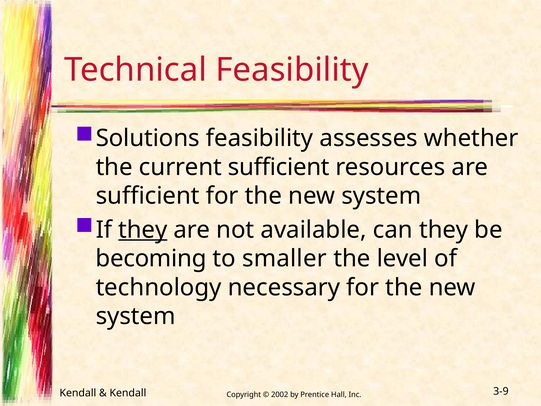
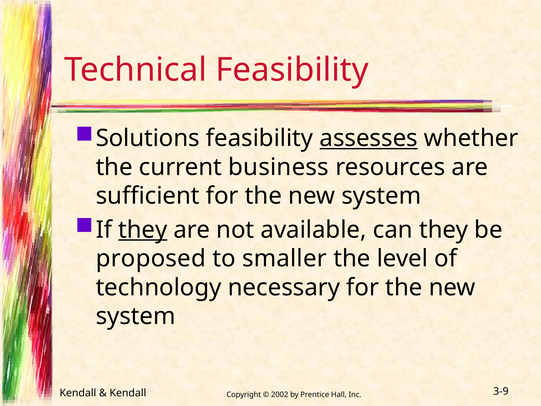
assesses underline: none -> present (369, 138)
current sufficient: sufficient -> business (279, 167)
becoming: becoming -> proposed (151, 258)
